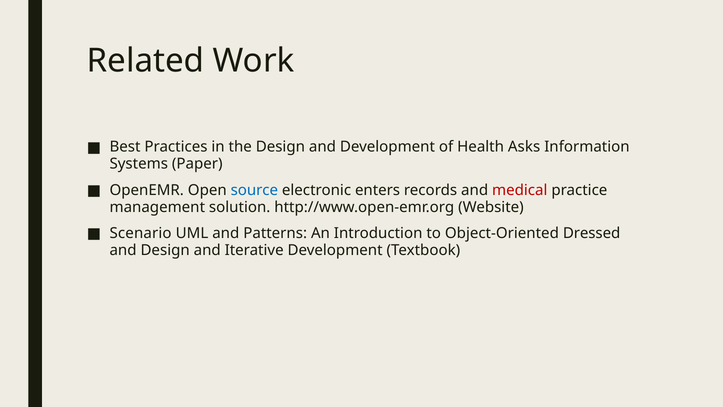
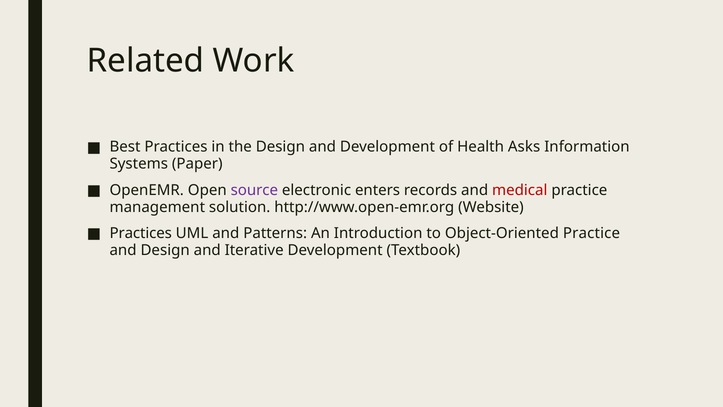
source colour: blue -> purple (254, 190)
Scenario: Scenario -> Practices (141, 233)
Object-Oriented Dressed: Dressed -> Practice (591, 233)
